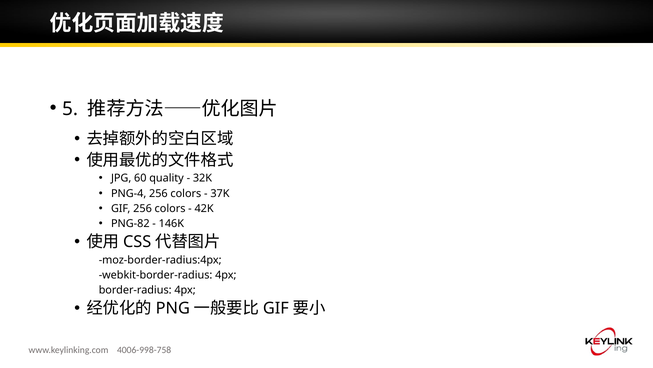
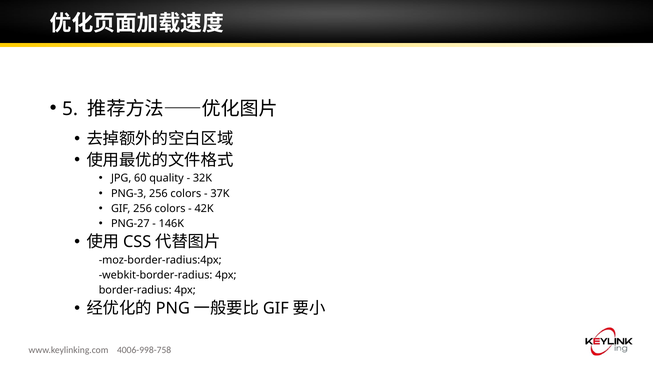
PNG-4: PNG-4 -> PNG-3 (129, 193)
PNG-82: PNG-82 -> PNG-27 (130, 223)
